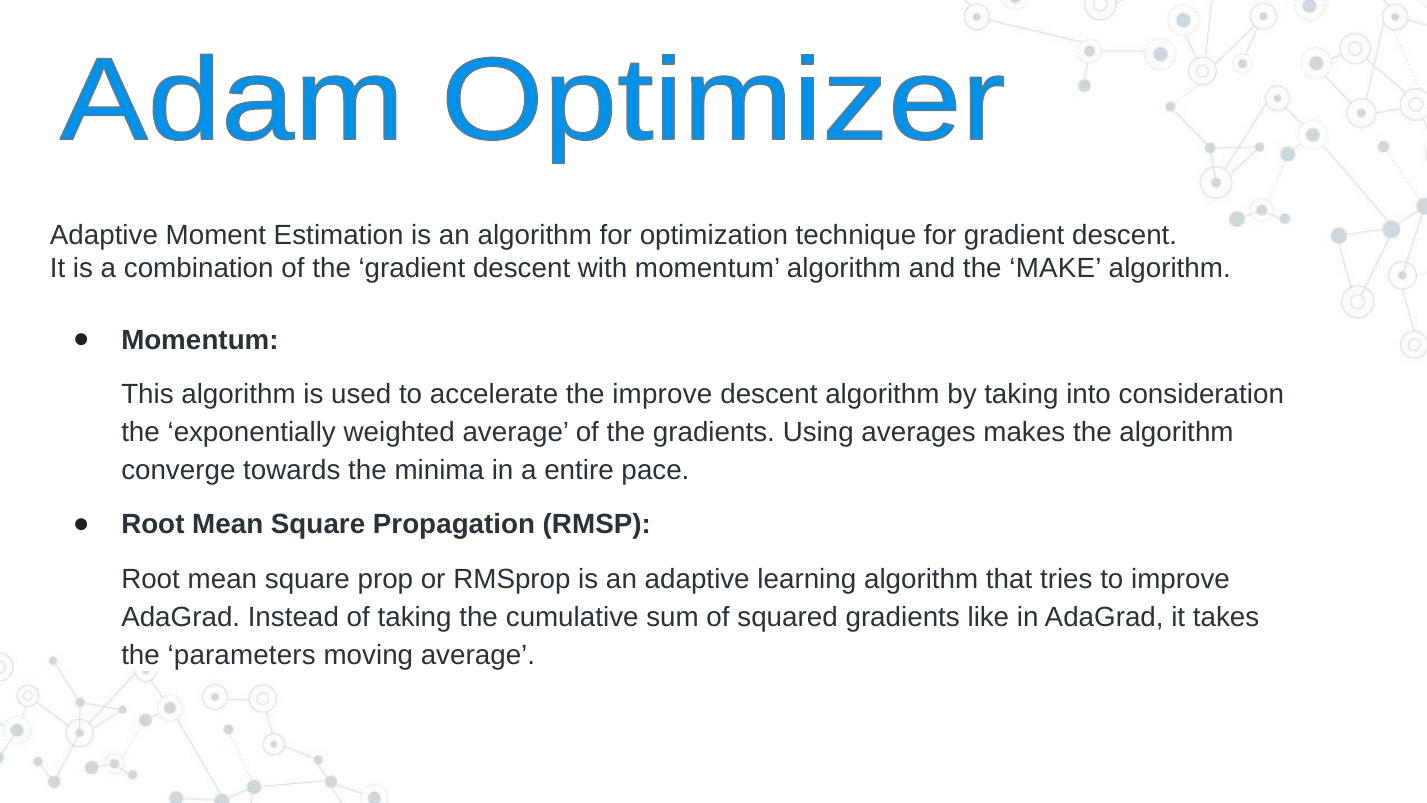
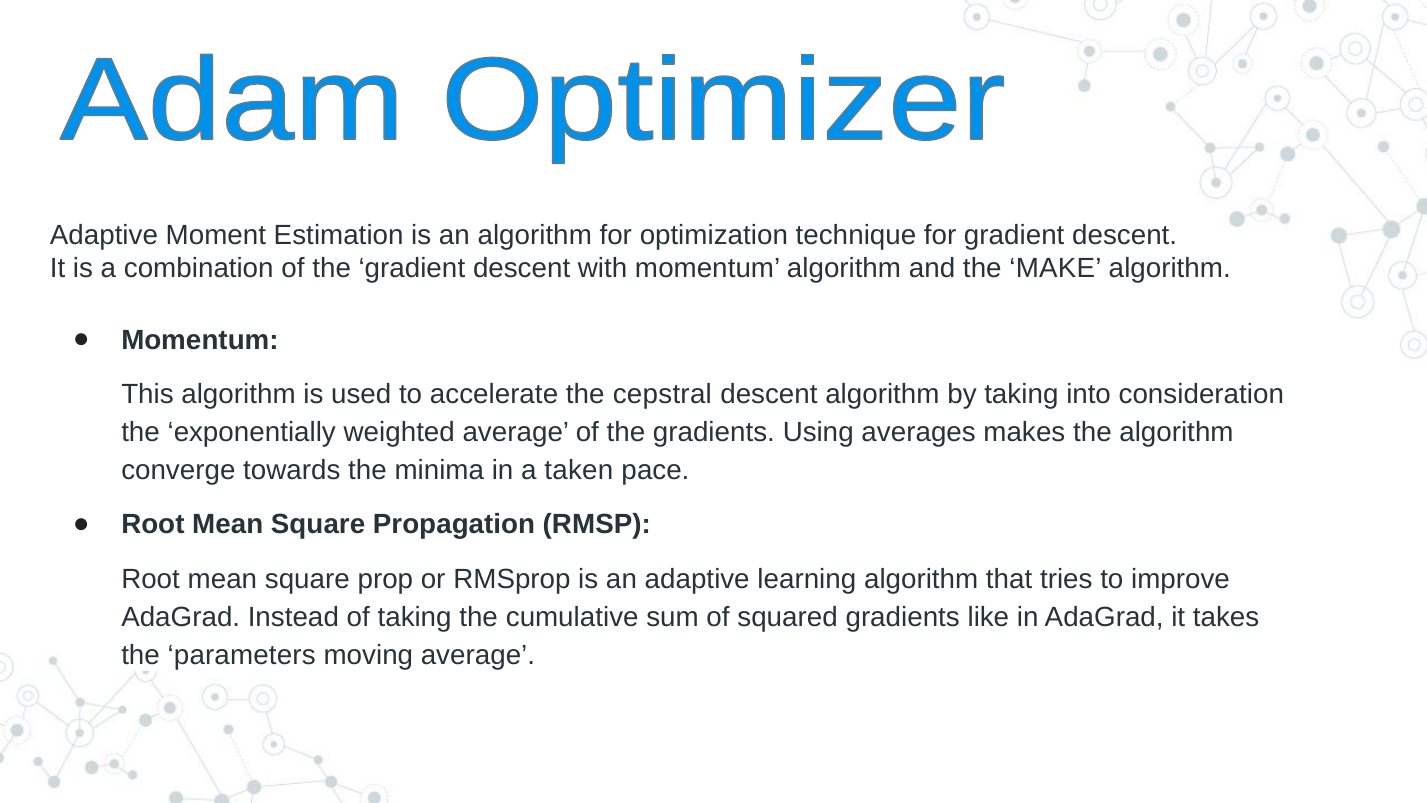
the improve: improve -> cepstral (662, 394)
entire: entire -> taken (579, 470)
